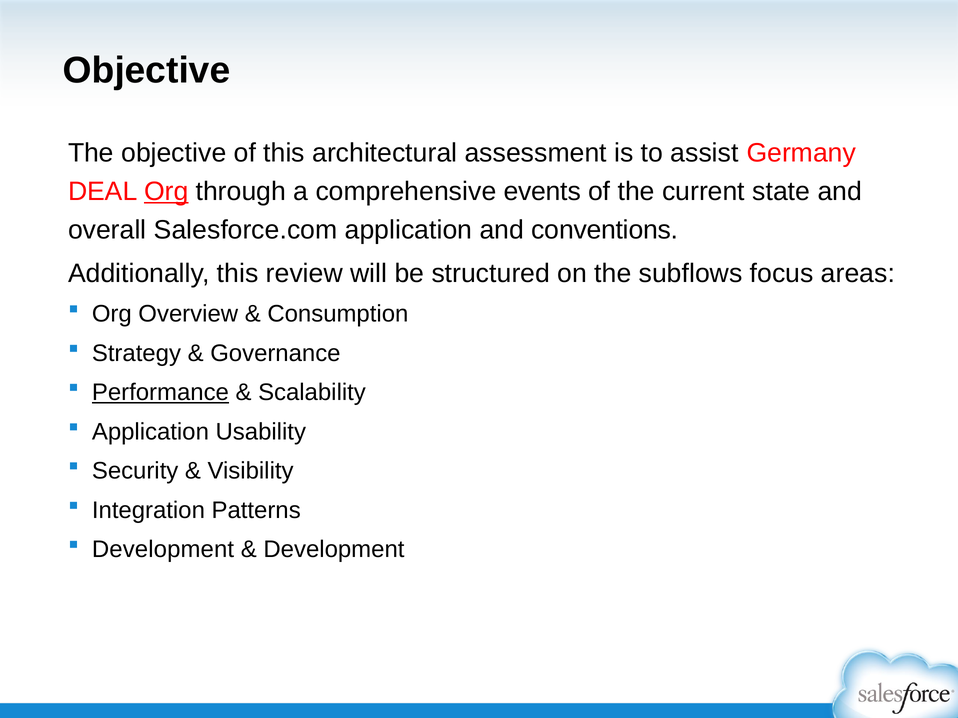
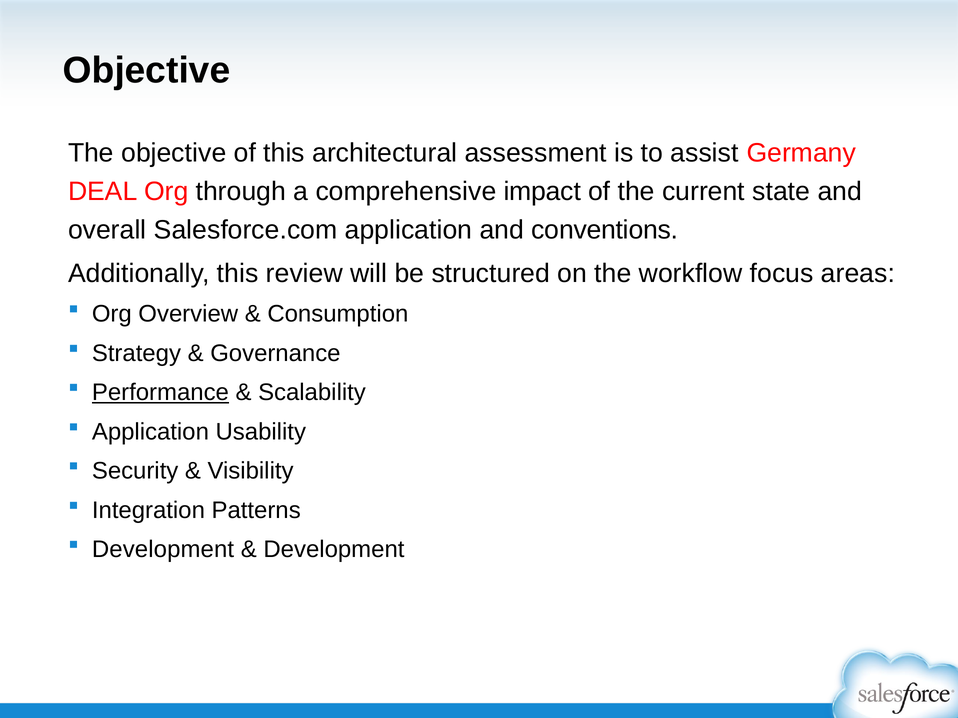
Org underline: present -> none (166, 192)
events: events -> impact (542, 192)
subflows: subflows -> workflow (691, 274)
